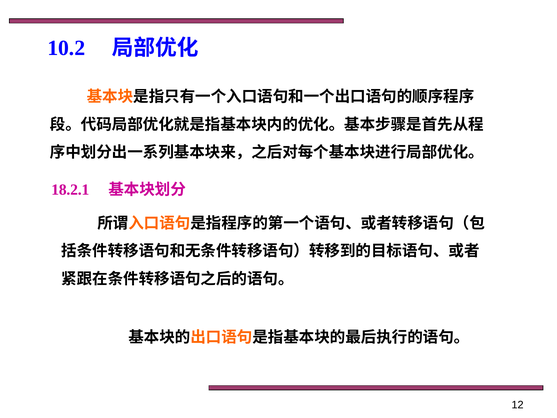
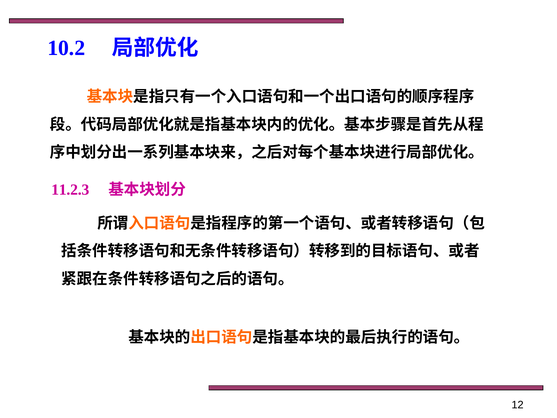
18.2.1: 18.2.1 -> 11.2.3 (70, 189)
